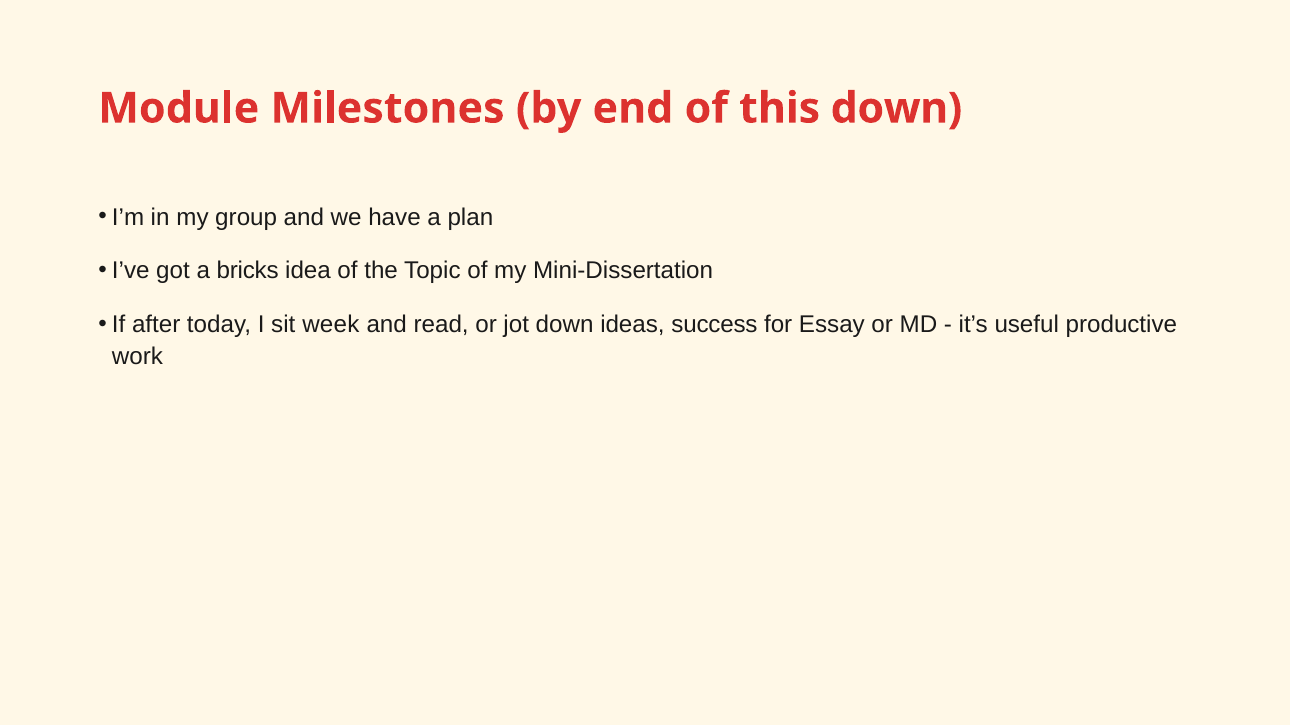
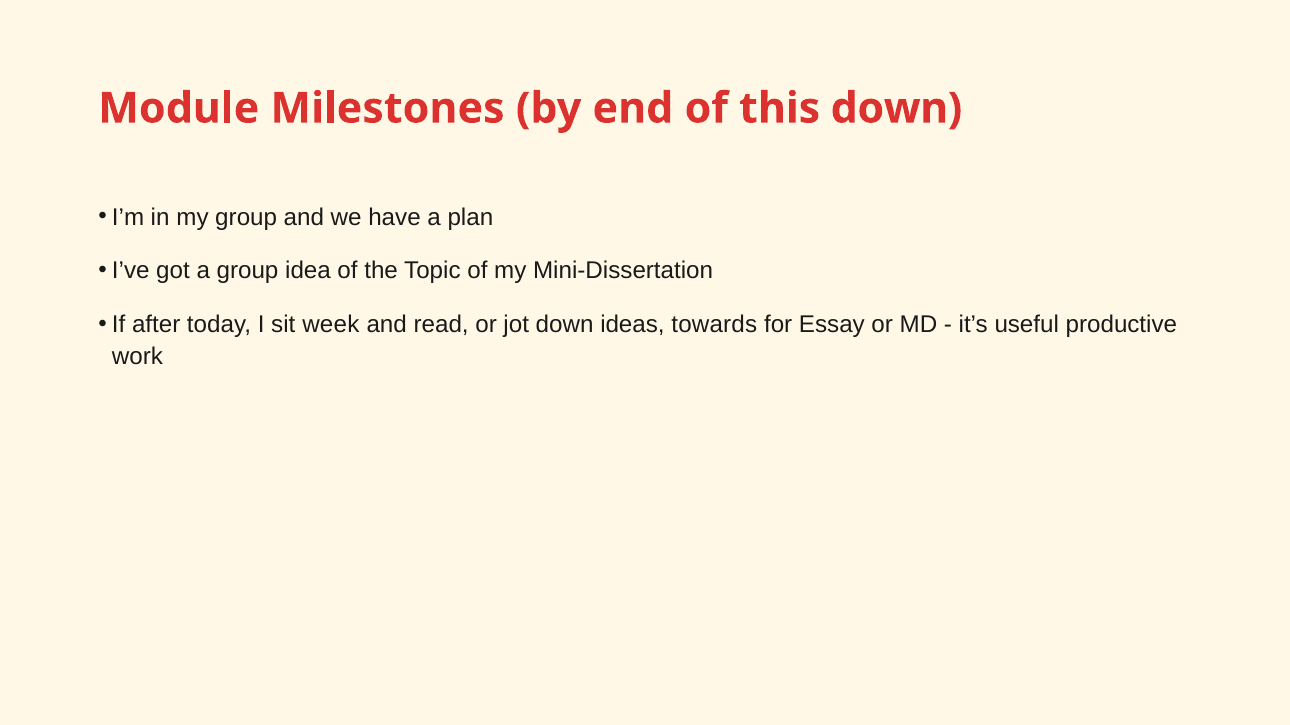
a bricks: bricks -> group (248, 271)
success: success -> towards (714, 325)
